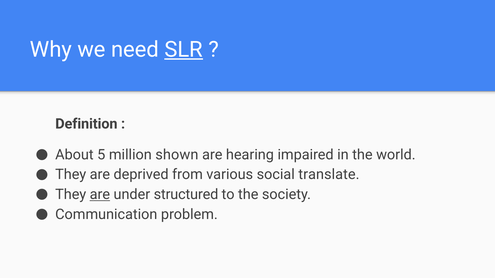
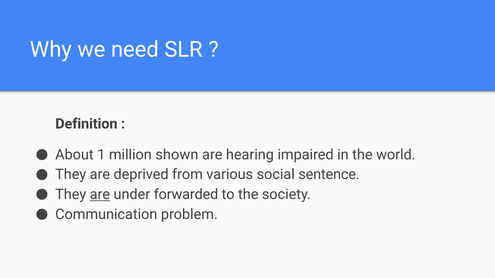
SLR underline: present -> none (184, 50)
5: 5 -> 1 (101, 155)
translate: translate -> sentence (329, 175)
structured: structured -> forwarded (186, 195)
